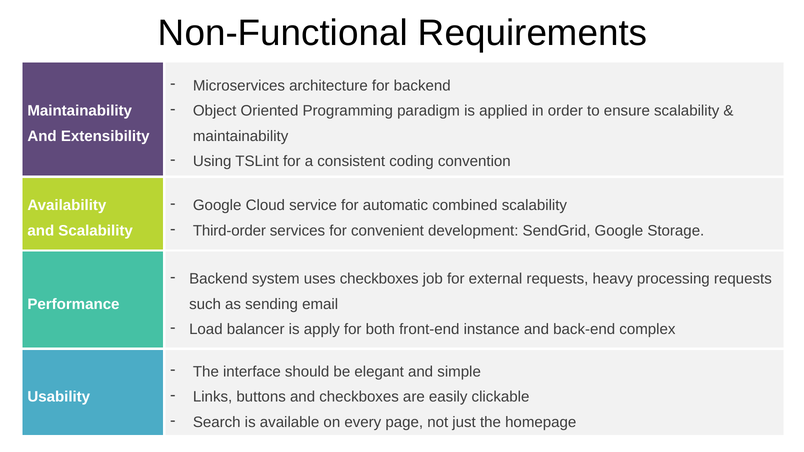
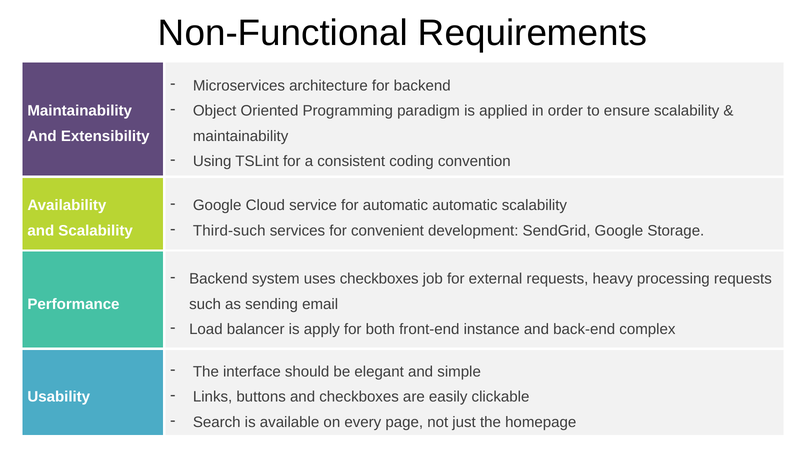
automatic combined: combined -> automatic (465, 206)
Third-order: Third-order -> Third-such (229, 231)
